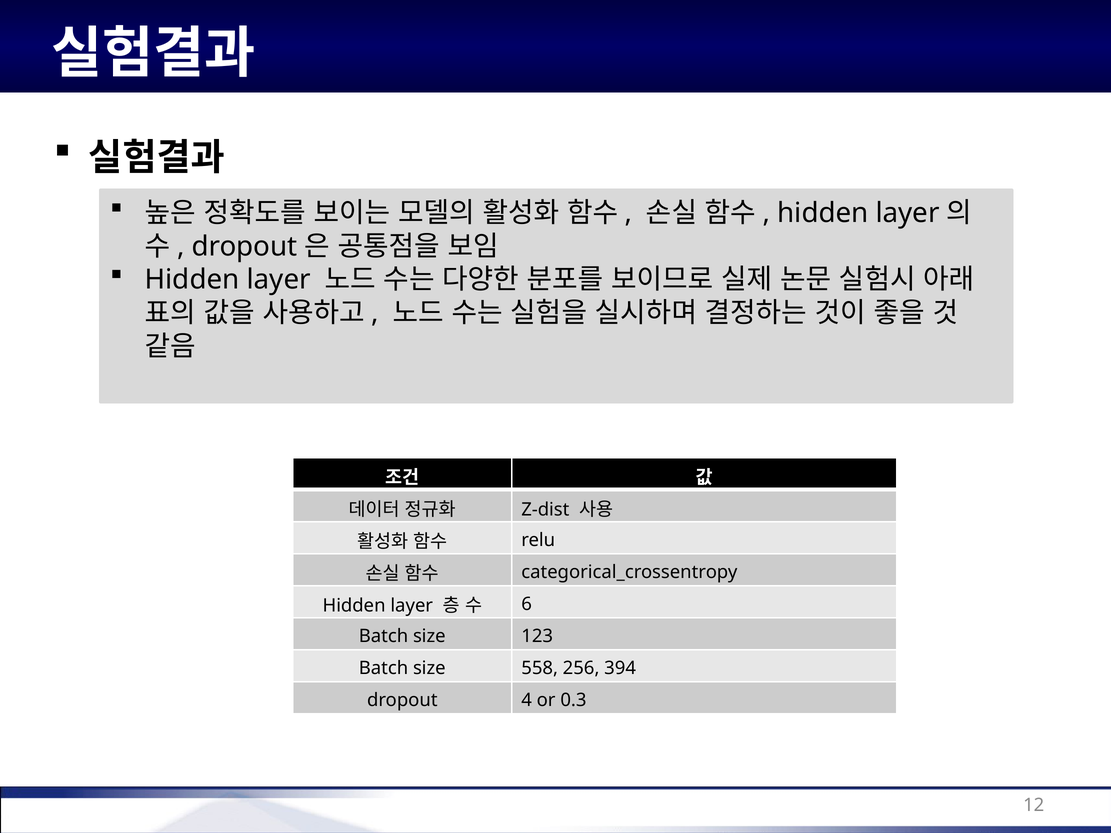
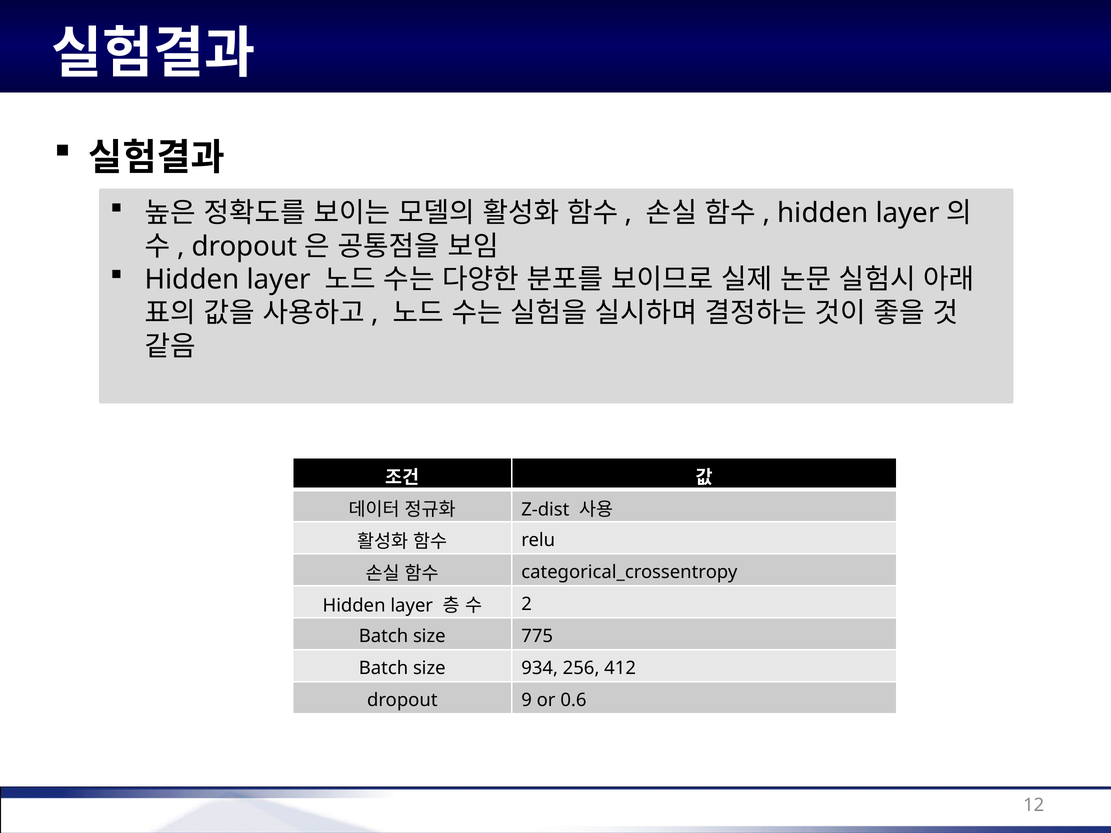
6: 6 -> 2 (527, 604)
123: 123 -> 775 (537, 636)
558: 558 -> 934 (540, 668)
394: 394 -> 412 (620, 668)
4: 4 -> 9 (527, 700)
0.3: 0.3 -> 0.6 (573, 700)
